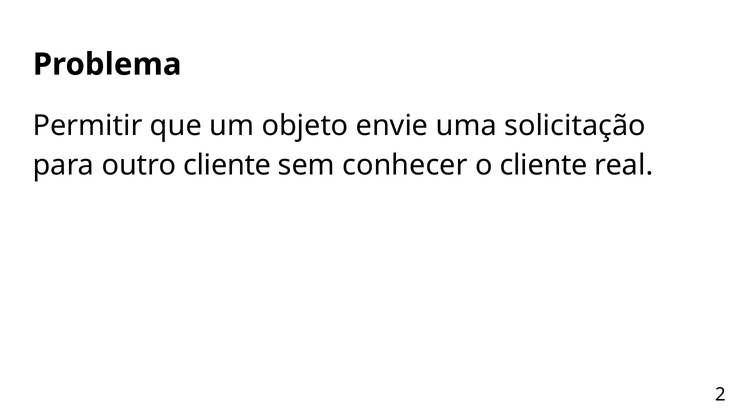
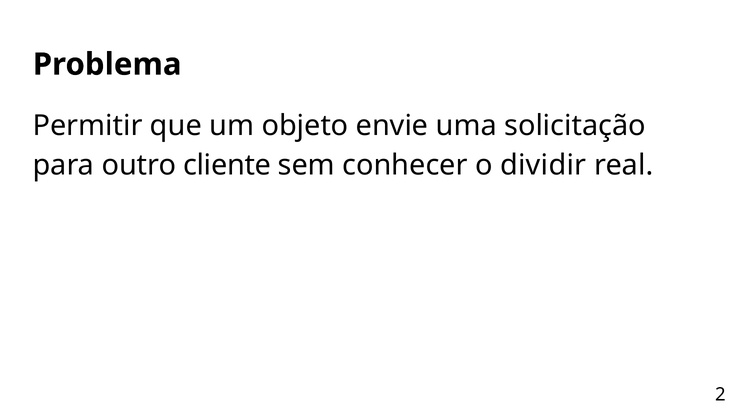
o cliente: cliente -> dividir (543, 165)
